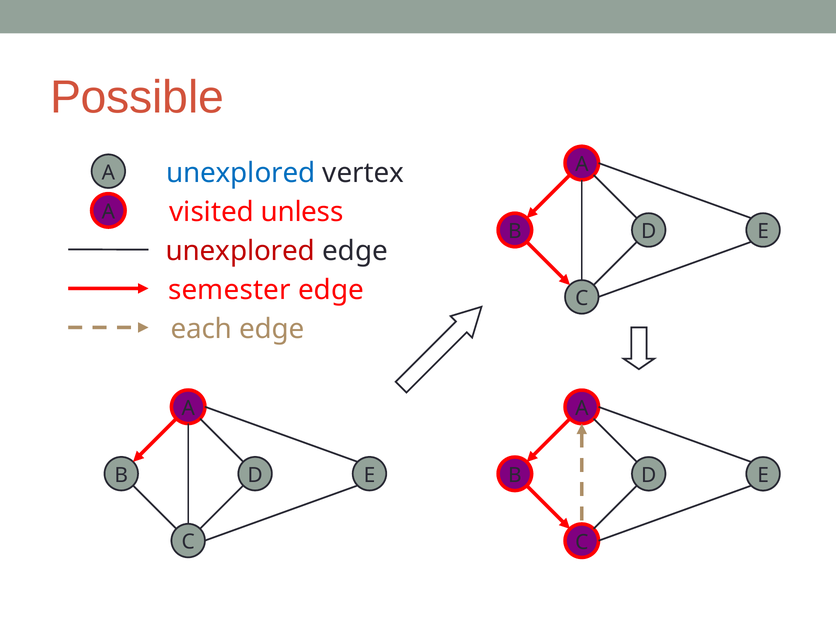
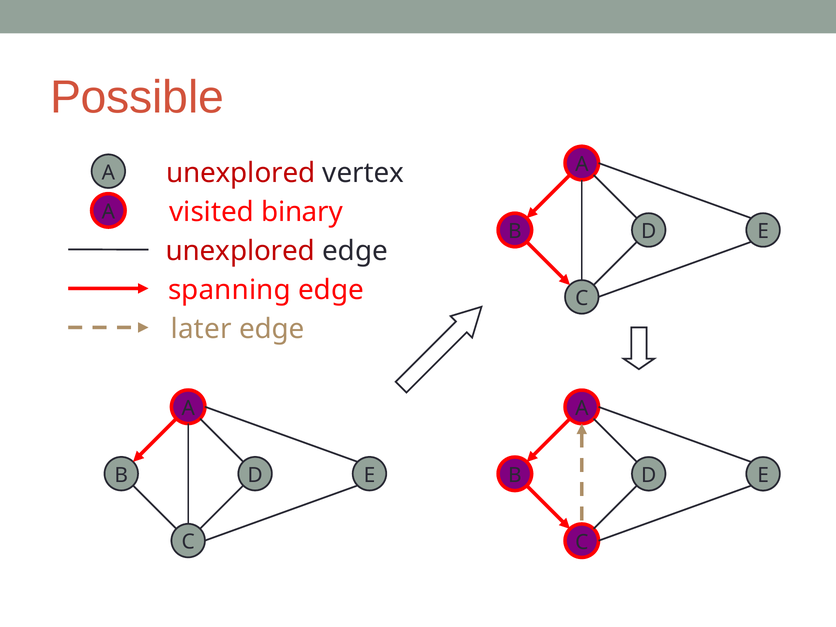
unexplored colour: blue -> red (241, 173)
unless: unless -> binary (302, 212)
semester: semester -> spanning (229, 290)
each: each -> later (201, 329)
